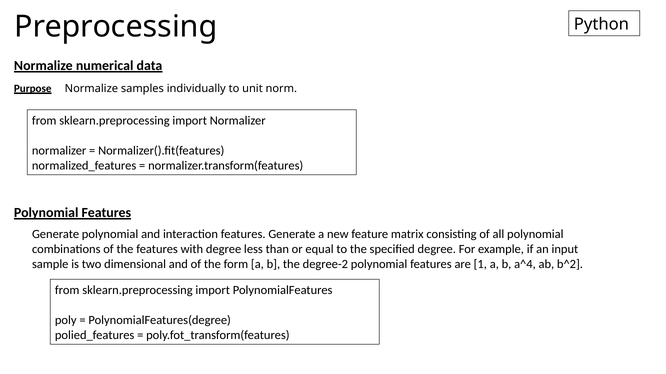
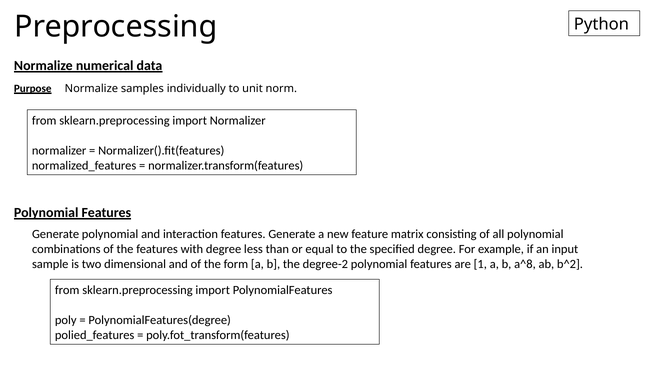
a^4: a^4 -> a^8 (525, 264)
